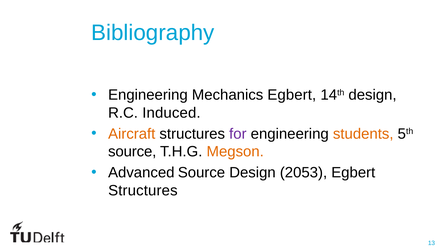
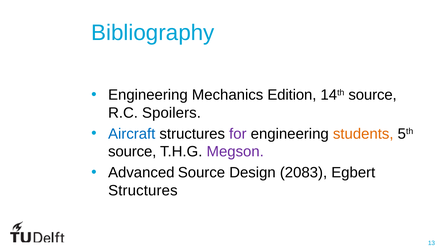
Mechanics Egbert: Egbert -> Edition (292, 95)
14th design: design -> source (373, 95)
Induced: Induced -> Spoilers (171, 113)
Aircraft colour: orange -> blue (132, 134)
Megson colour: orange -> purple (235, 152)
2053: 2053 -> 2083 (304, 173)
